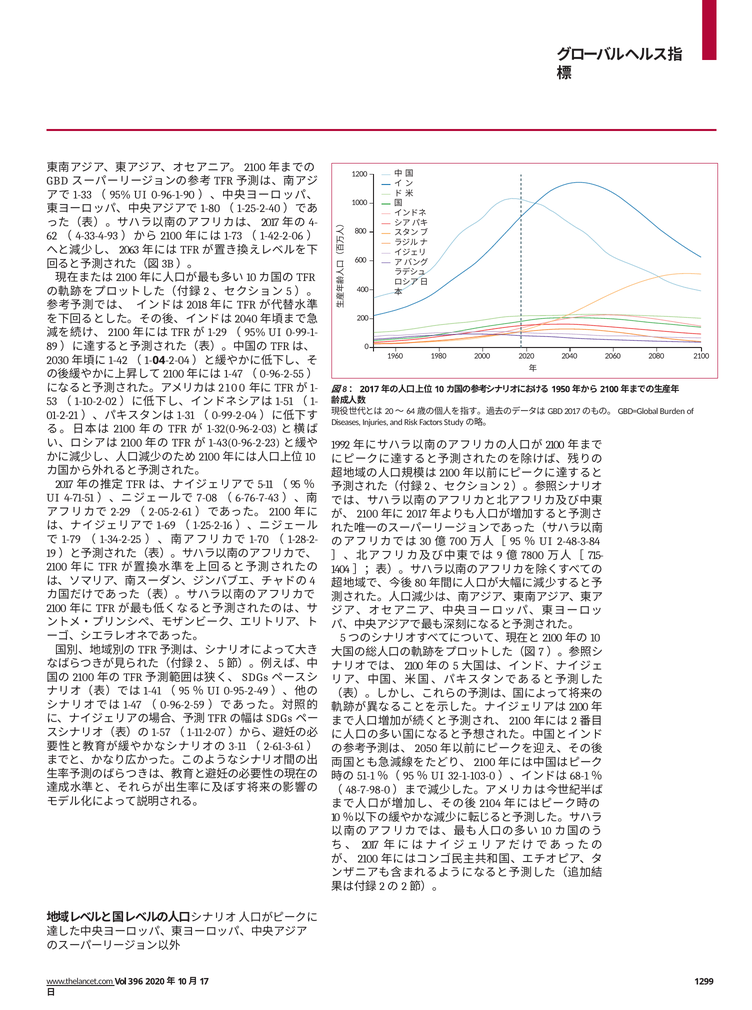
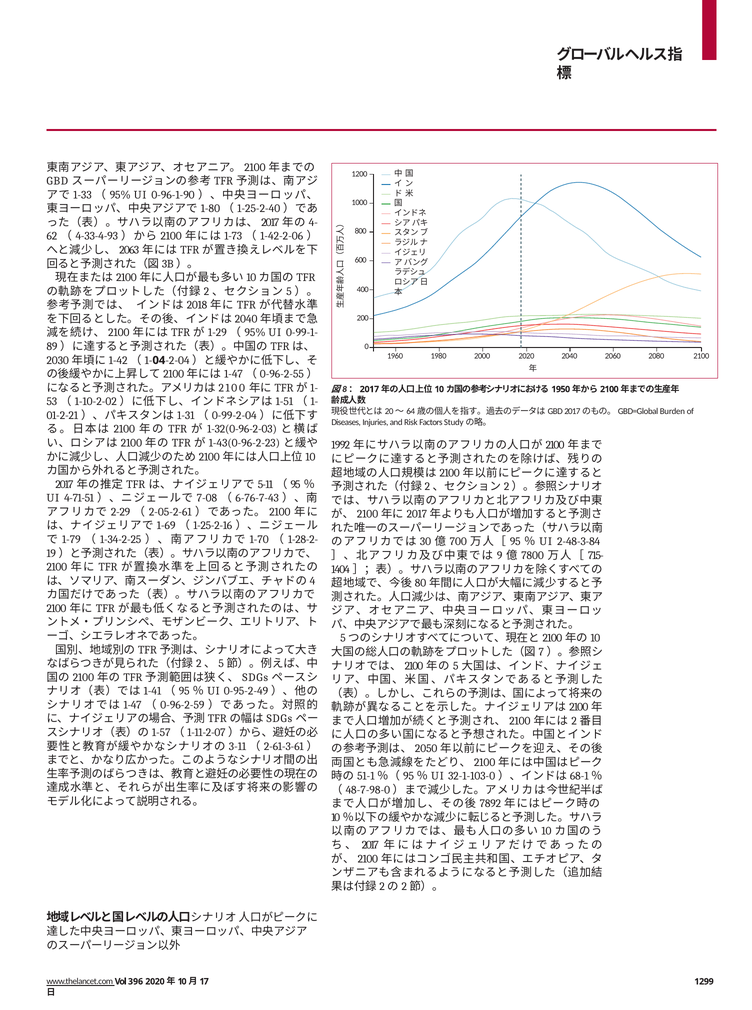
2104: 2104 -> 7892 (490, 804)
